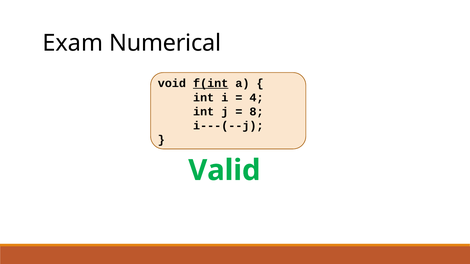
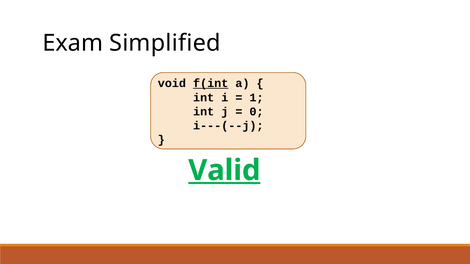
Numerical: Numerical -> Simplified (165, 43)
4: 4 -> 1 (257, 98)
8: 8 -> 0 (257, 112)
Valid underline: none -> present (224, 171)
